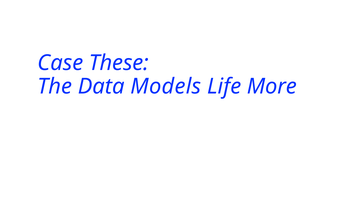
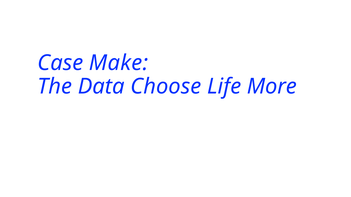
These: These -> Make (119, 63)
Models: Models -> Choose (166, 87)
